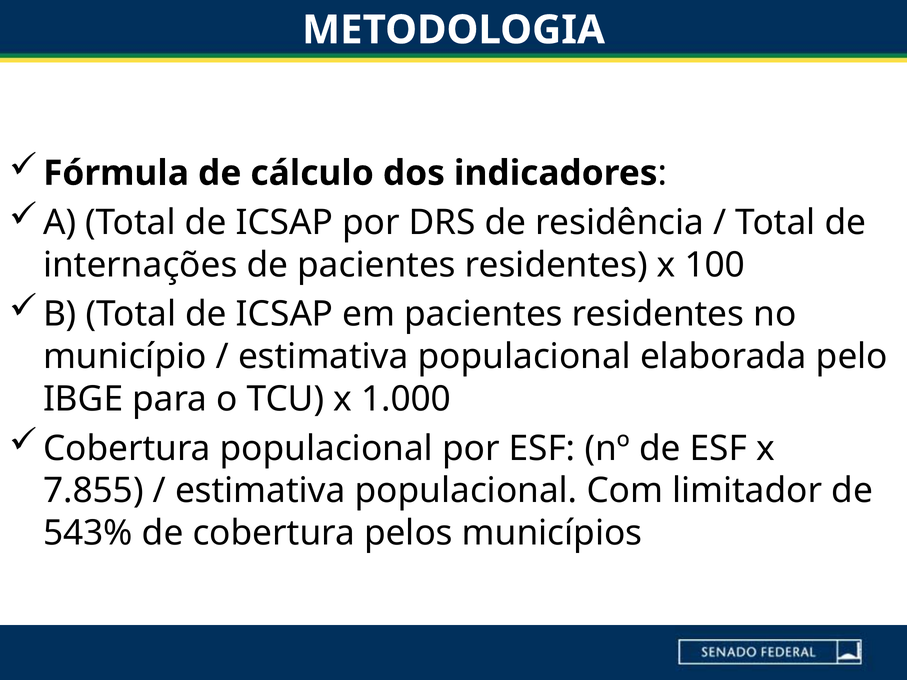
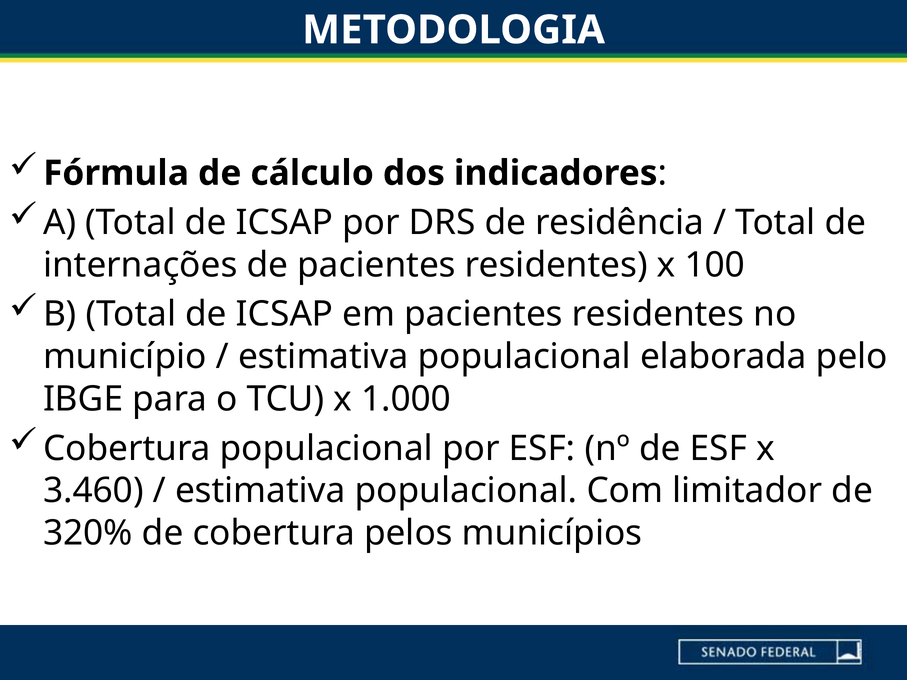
7.855: 7.855 -> 3.460 (93, 491)
543%: 543% -> 320% (88, 533)
